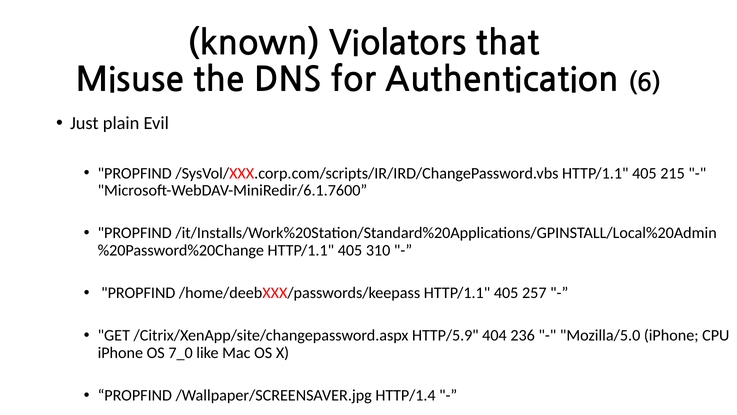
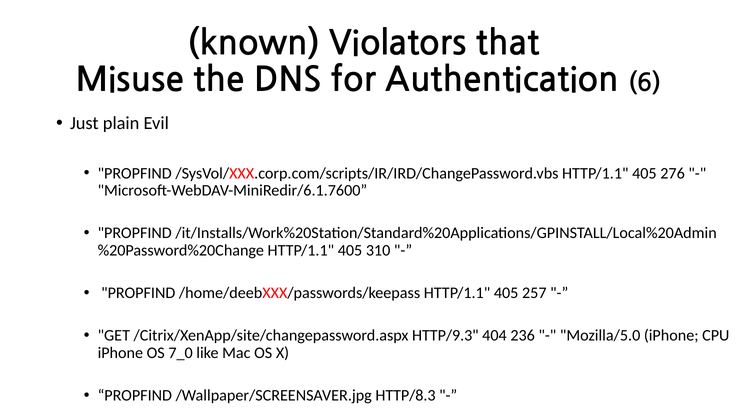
215: 215 -> 276 (673, 173)
HTTP/5.9: HTTP/5.9 -> HTTP/9.3 (445, 335)
HTTP/1.4: HTTP/1.4 -> HTTP/8.3 (405, 395)
